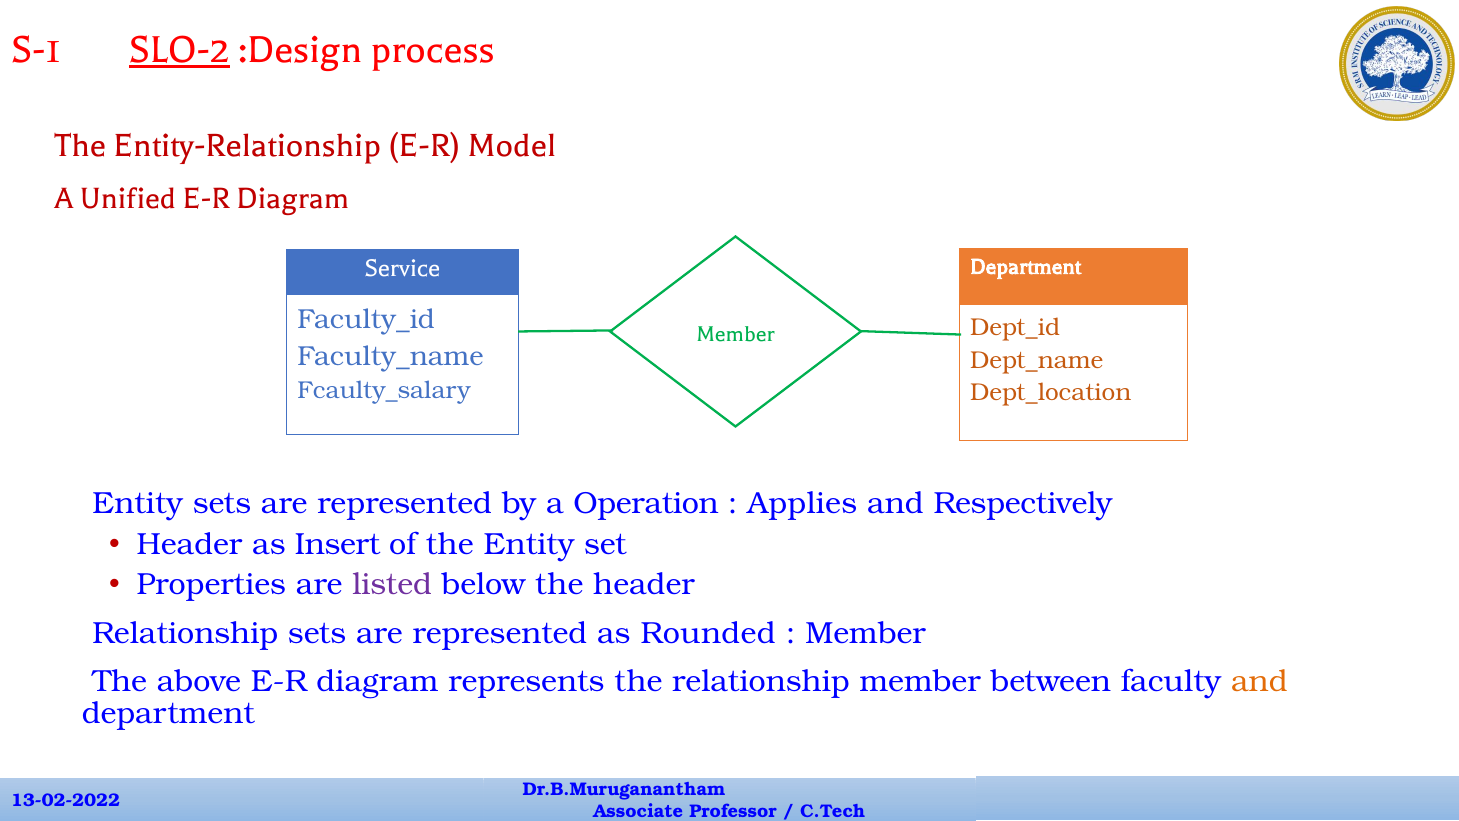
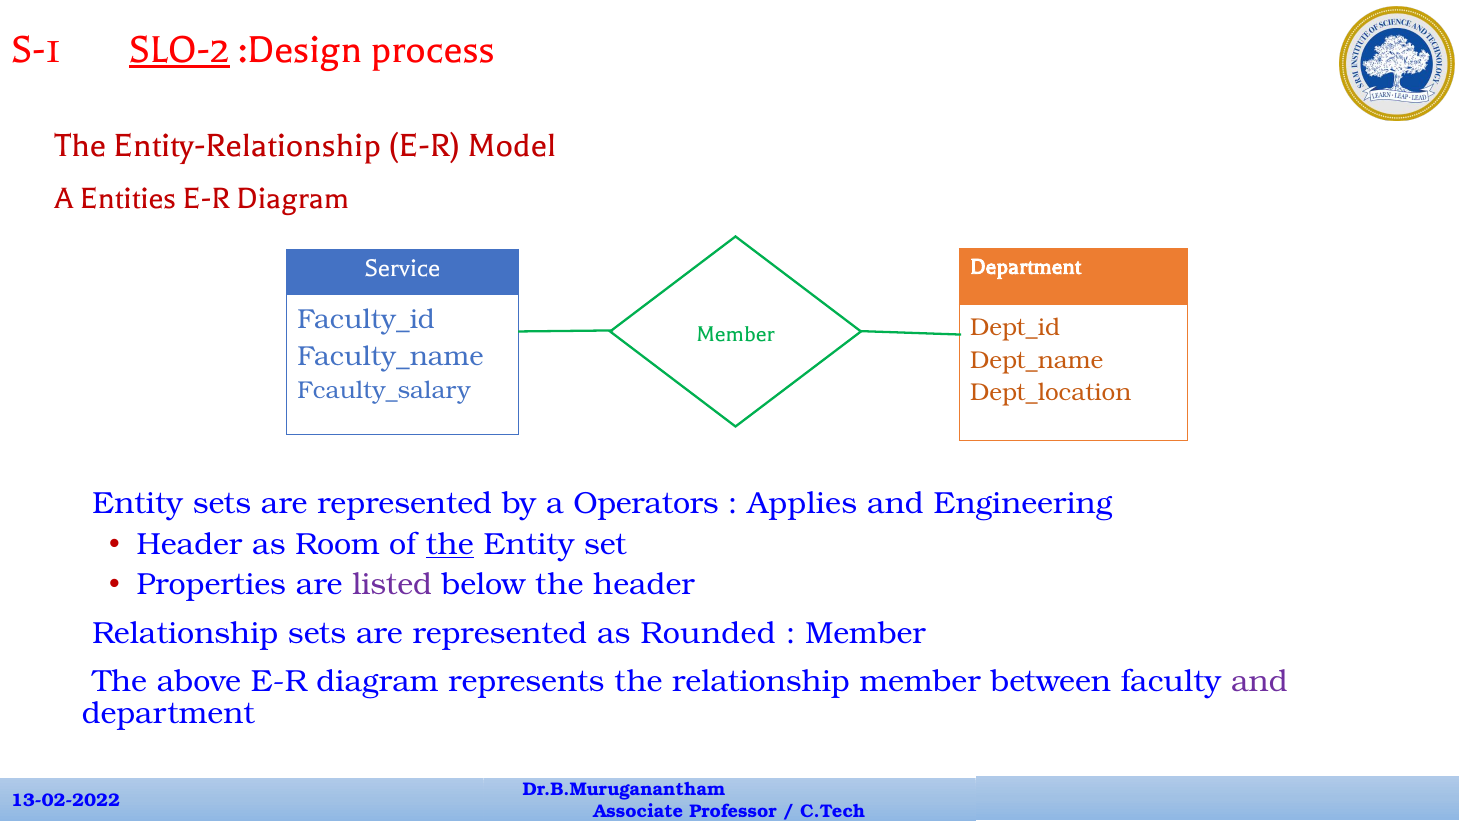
Unified: Unified -> Entities (128, 198)
Operation: Operation -> Operators (646, 504)
Respectively: Respectively -> Engineering (1023, 504)
Insert: Insert -> Room (337, 544)
the underline: none -> present (450, 544)
and colour: orange -> purple (1259, 681)
